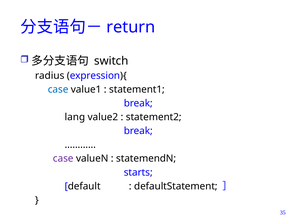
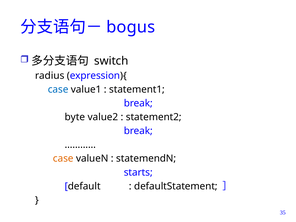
return: return -> bogus (131, 27)
lang: lang -> byte (75, 117)
case colour: purple -> orange (63, 159)
